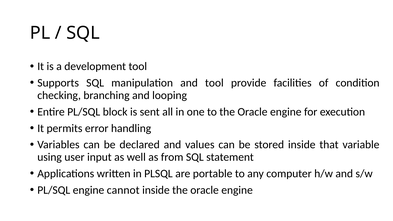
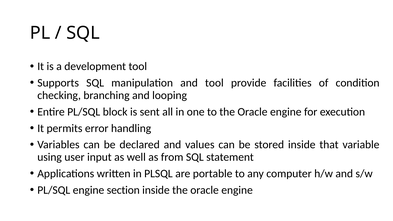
cannot: cannot -> section (123, 190)
